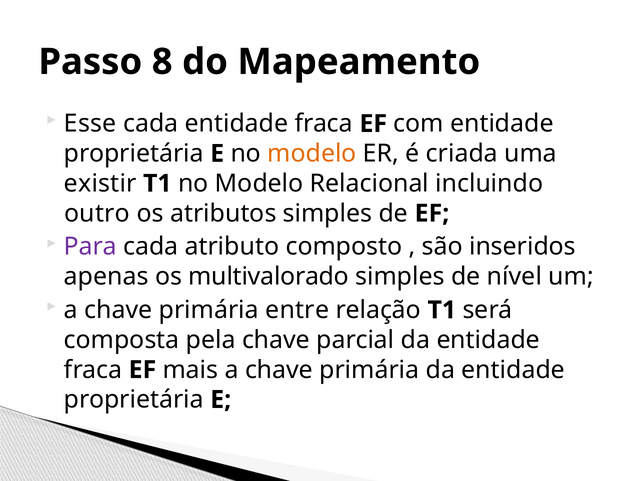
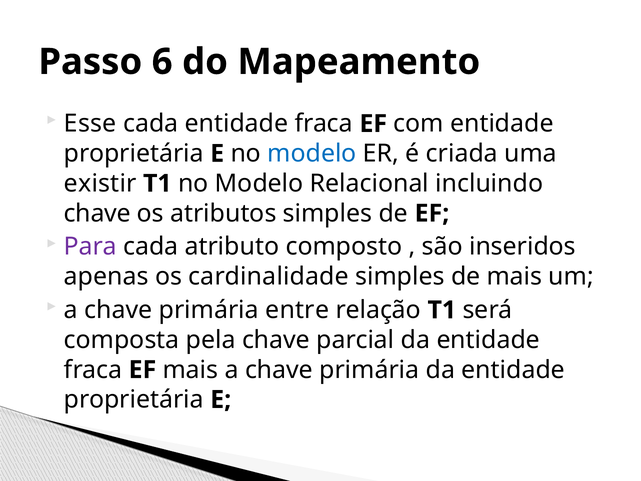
8: 8 -> 6 (162, 62)
modelo colour: orange -> blue (312, 154)
outro: outro -> chave (97, 213)
multivalorado: multivalorado -> cardinalidade (269, 276)
de nível: nível -> mais (514, 276)
